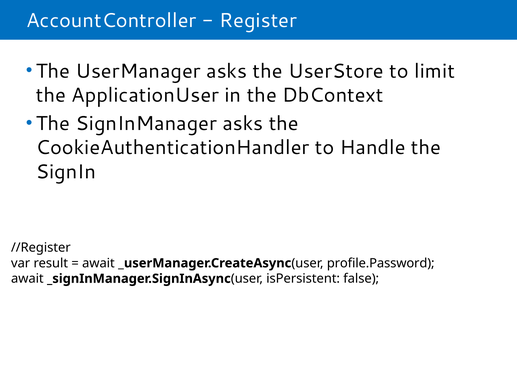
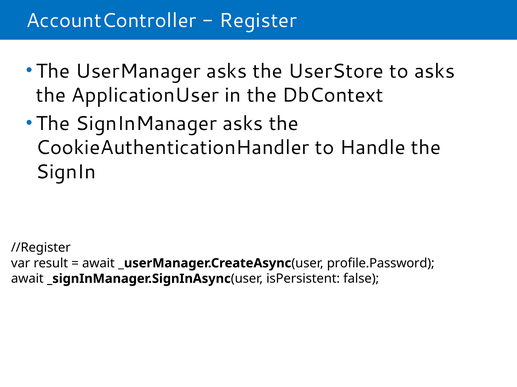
to limit: limit -> asks (435, 71)
